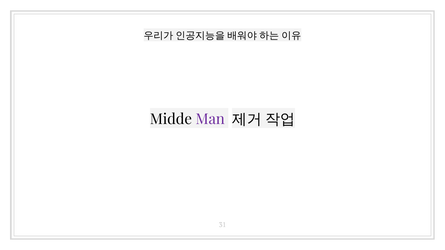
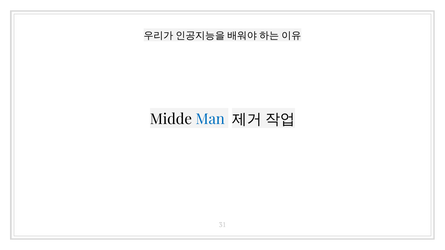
Man colour: purple -> blue (210, 119)
